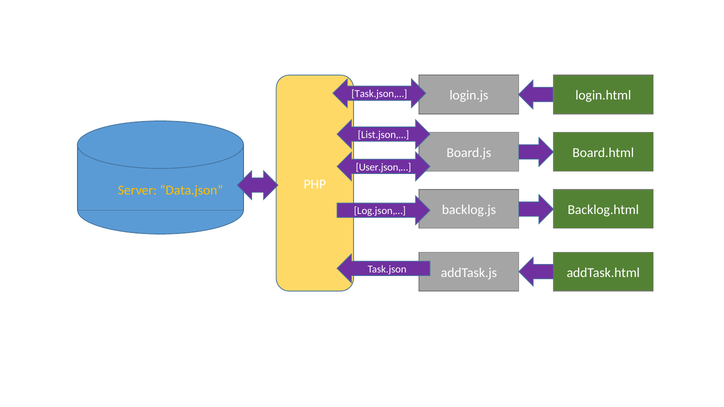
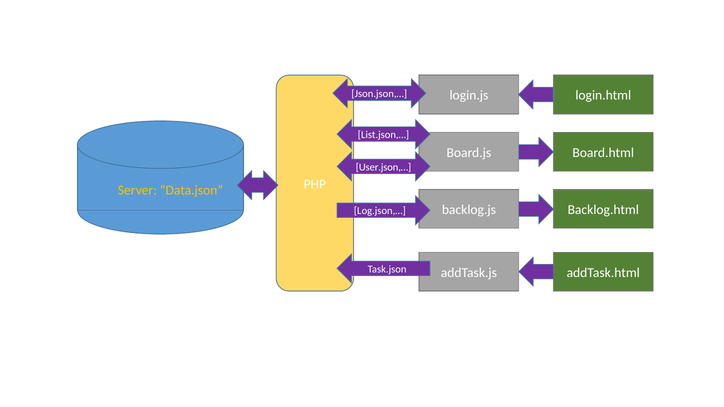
Task.json,…: Task.json,… -> Json.json,… (379, 94)
